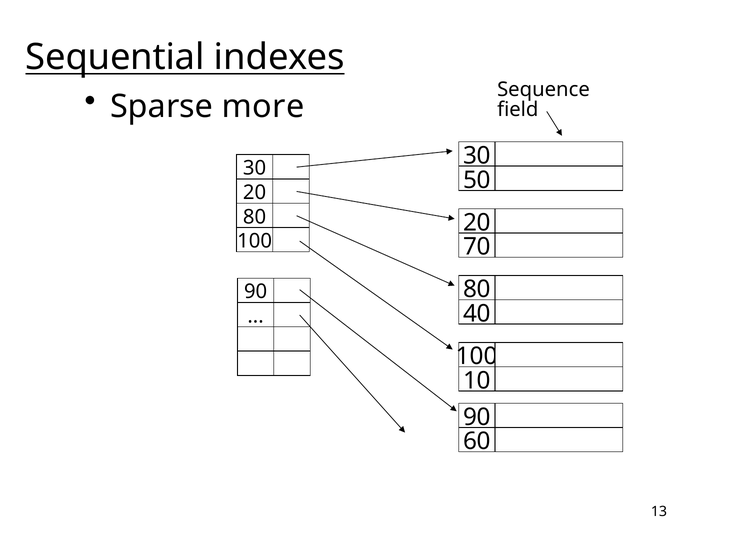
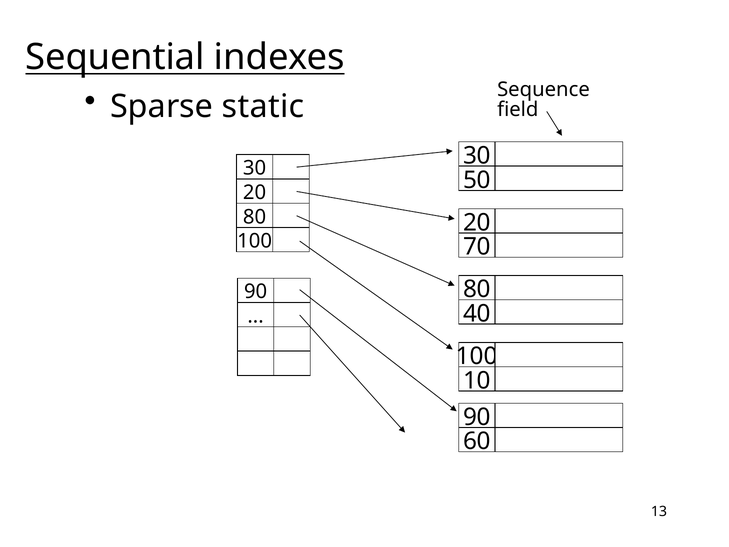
more: more -> static (263, 106)
